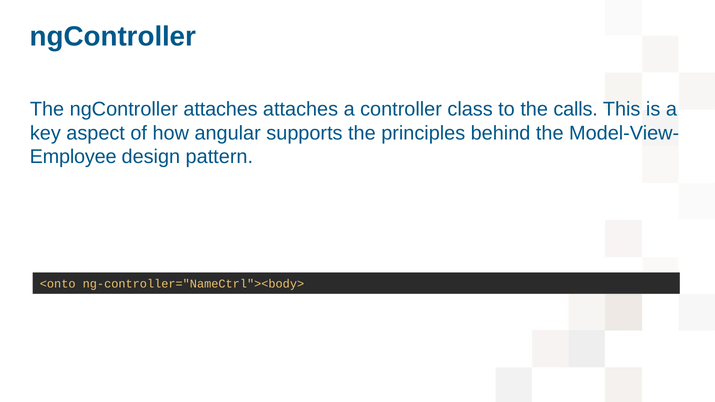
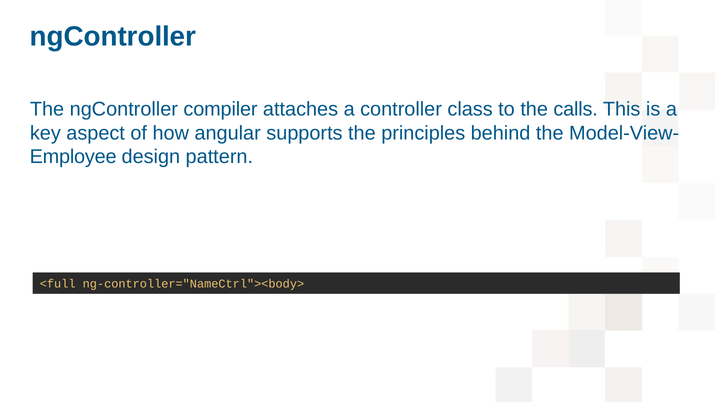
ngController attaches: attaches -> compiler (221, 109)
<onto: <onto -> <full (58, 284)
